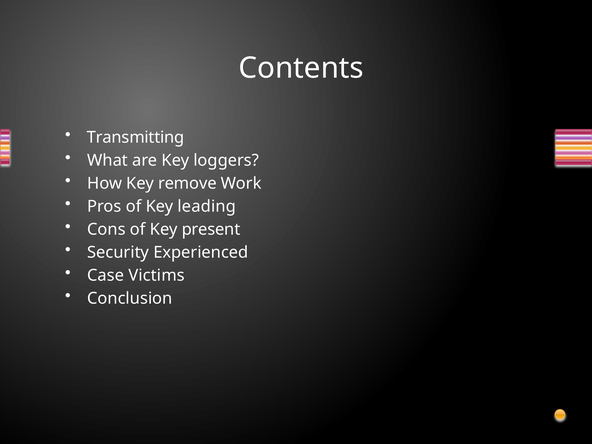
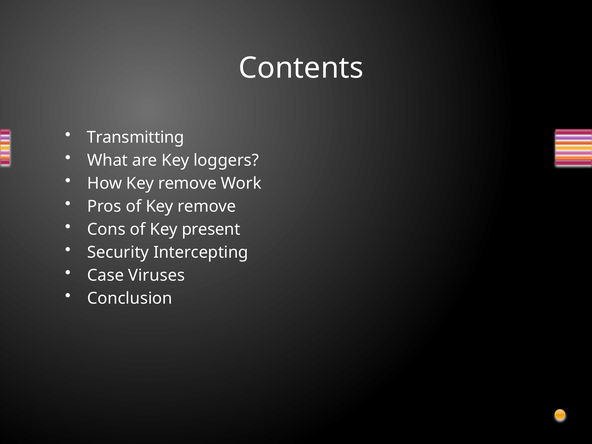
of Key leading: leading -> remove (207, 206)
Experienced: Experienced -> Intercepting (201, 252)
Victims: Victims -> Viruses (157, 275)
